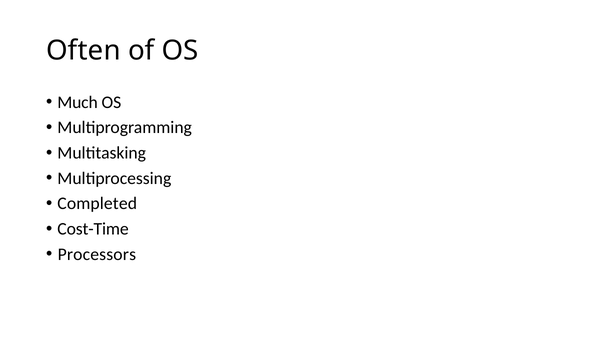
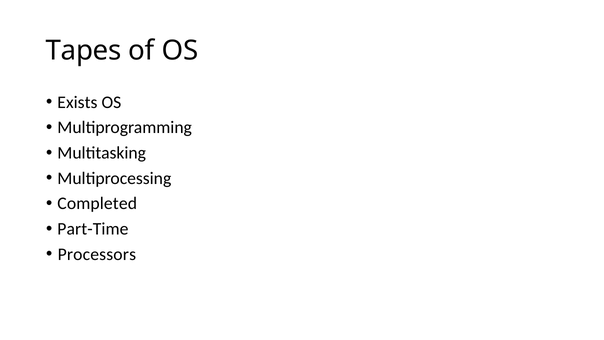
Often: Often -> Tapes (84, 51)
Much: Much -> Exists (77, 102)
Cost-Time: Cost-Time -> Part-Time (93, 229)
